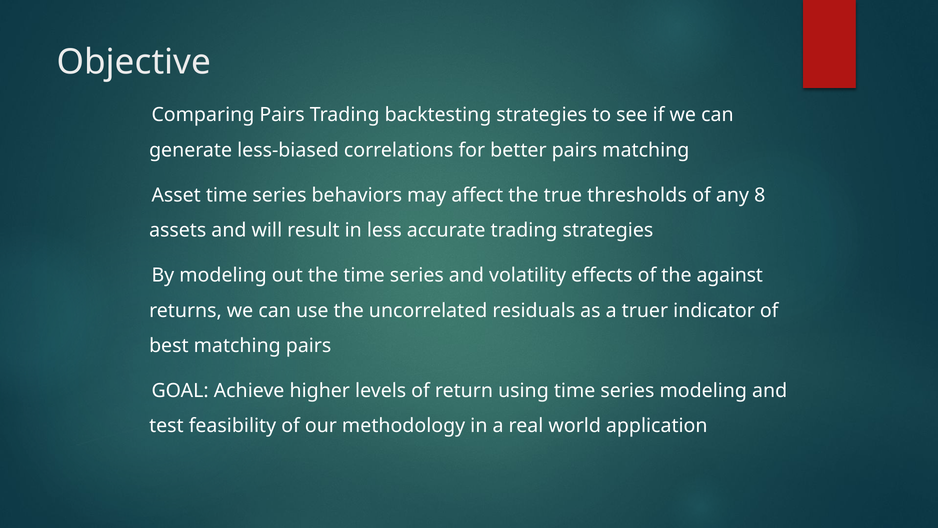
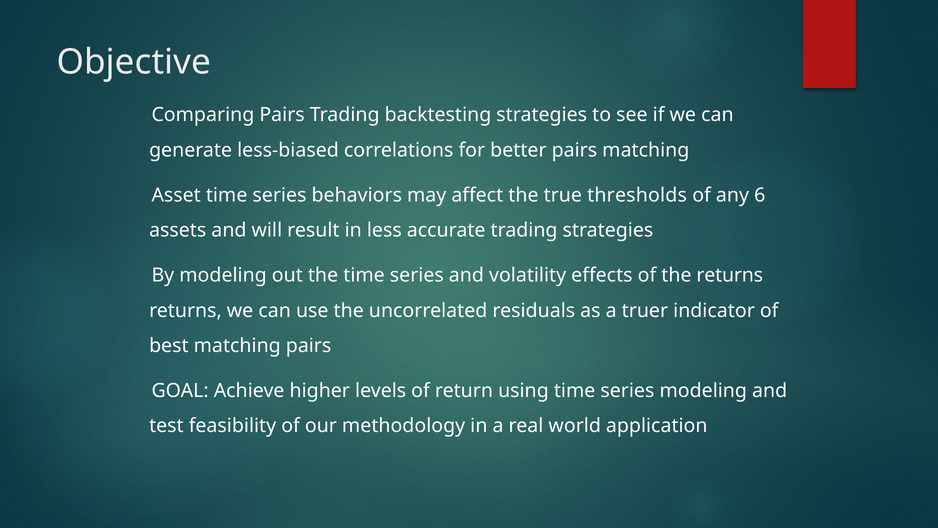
8: 8 -> 6 (760, 195)
the against: against -> returns (730, 275)
